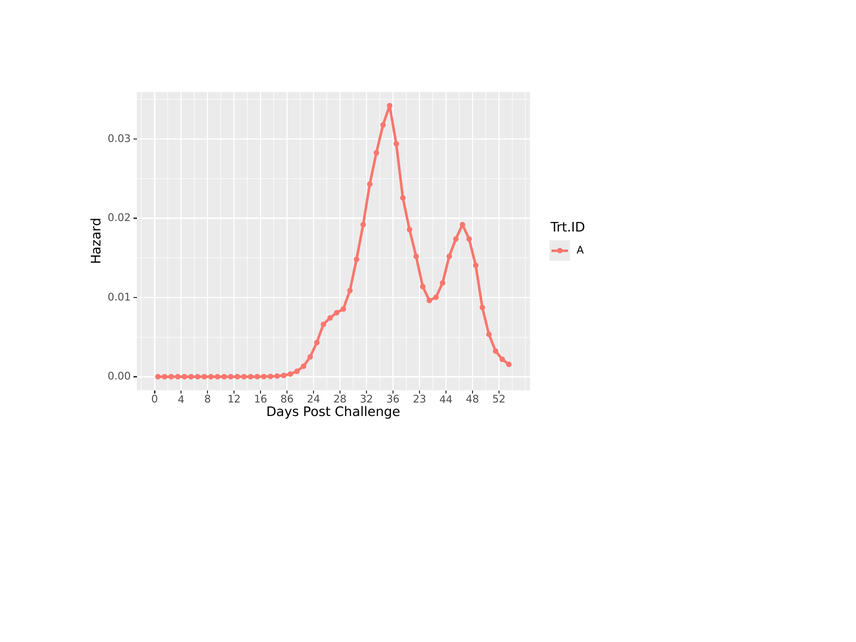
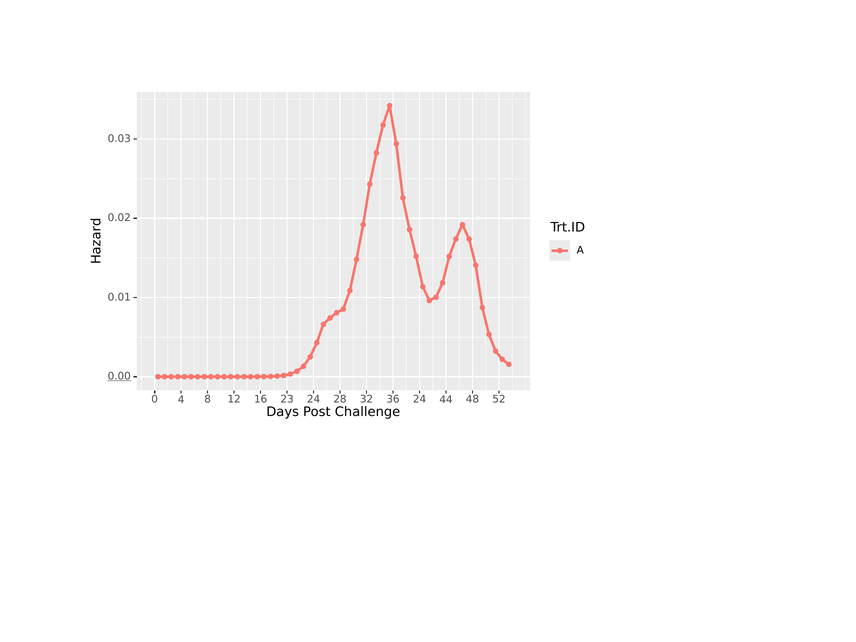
0.00 underline: none -> present (119, 376)
86: 86 -> 23 (287, 400)
36 23: 23 -> 24 (420, 400)
